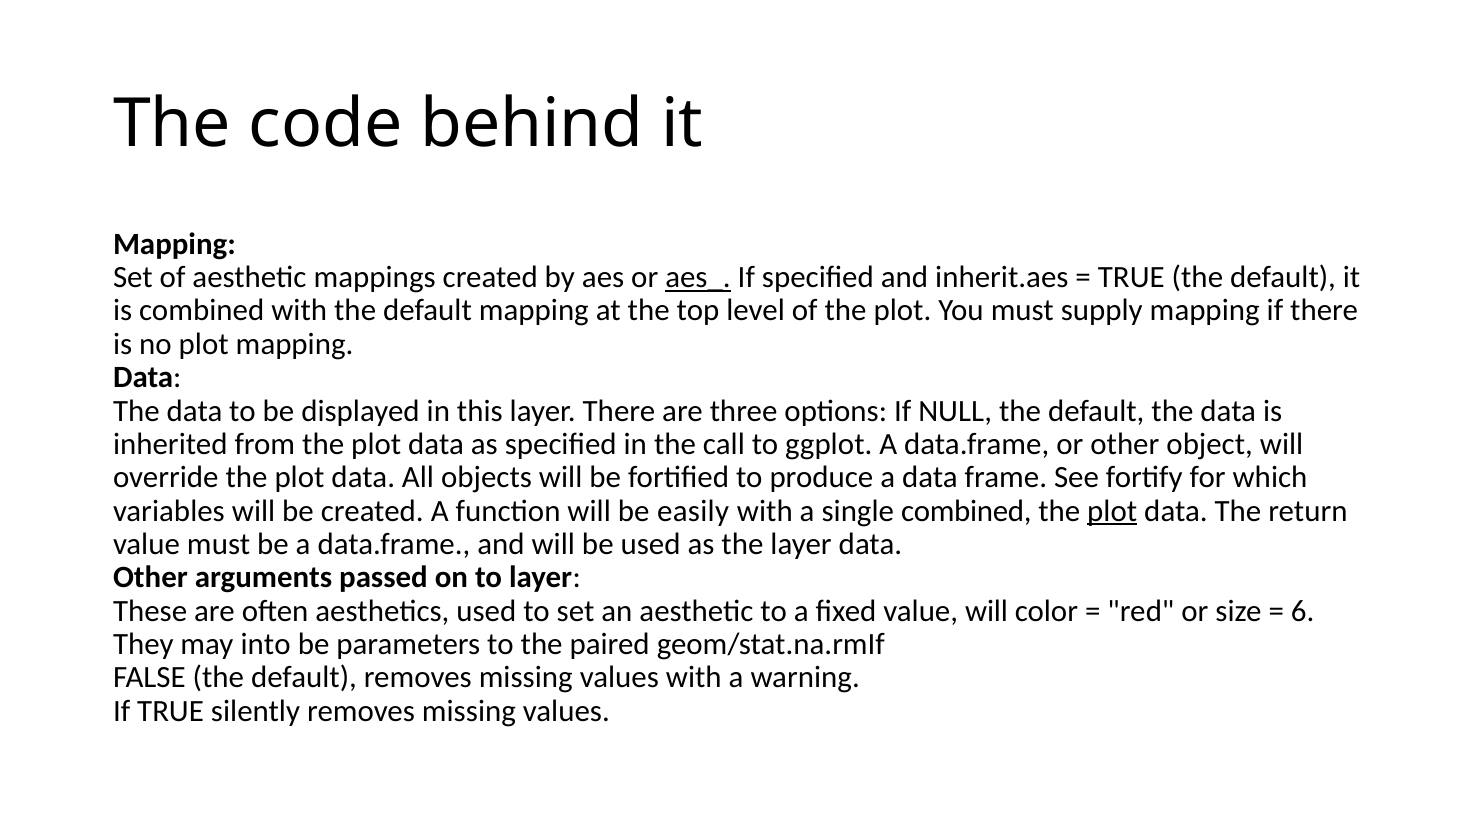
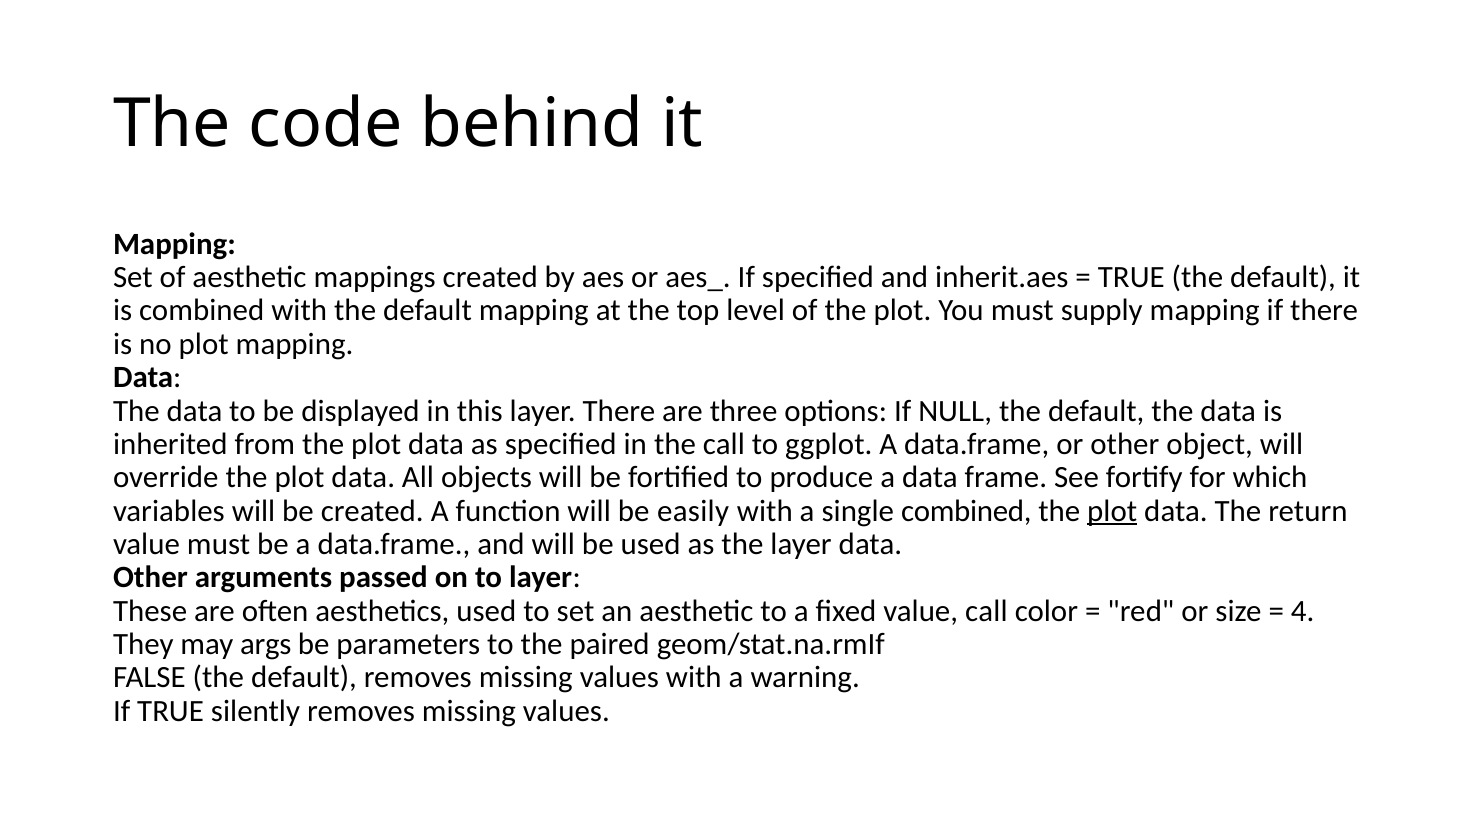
aes_ underline: present -> none (698, 277)
value will: will -> call (986, 611)
6: 6 -> 4 (1303, 611)
into: into -> args (266, 645)
